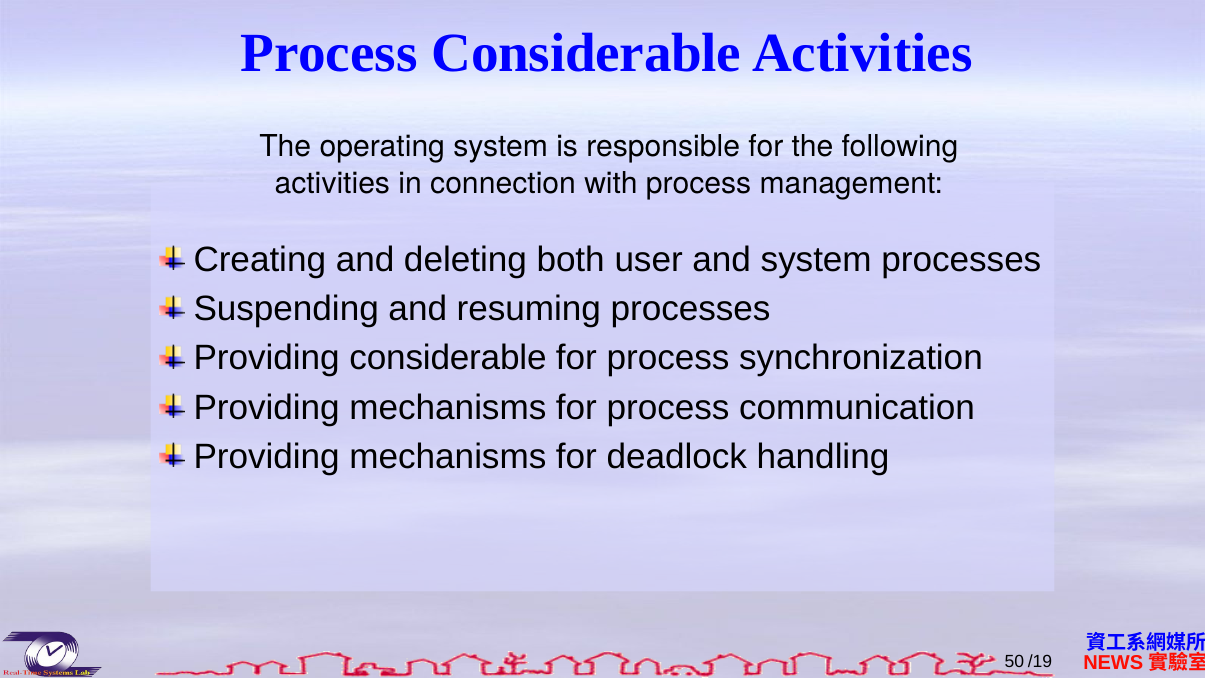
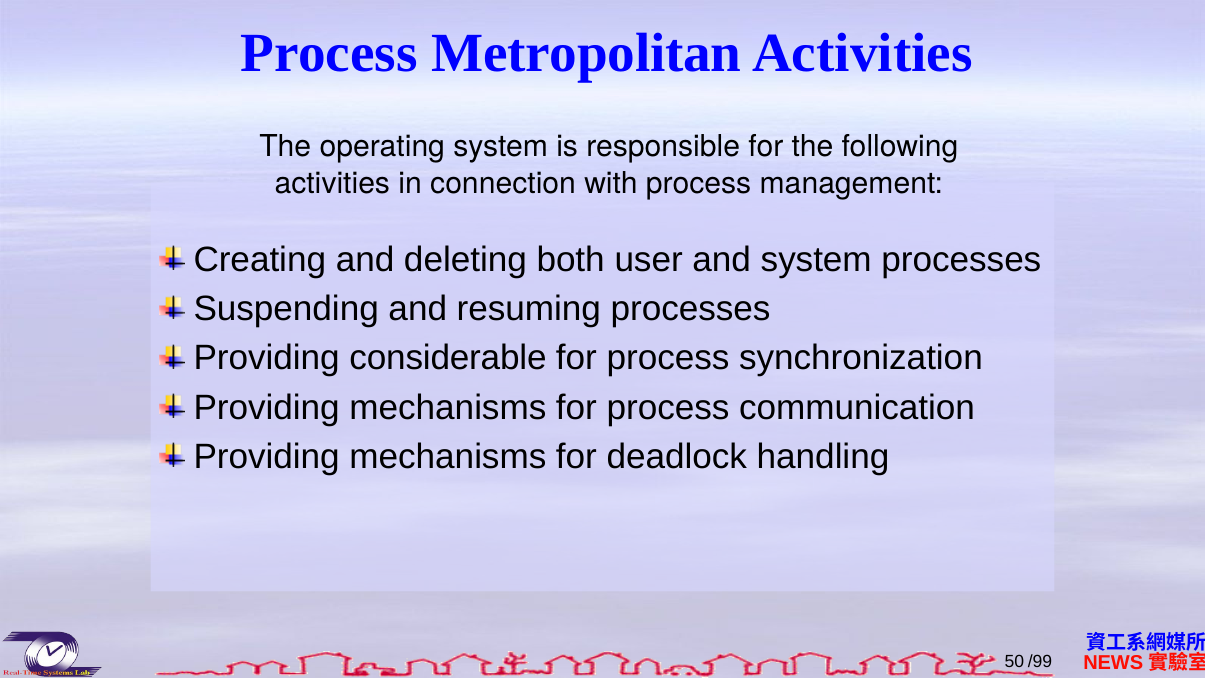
Process Considerable: Considerable -> Metropolitan (586, 53)
/19: /19 -> /99 (1040, 661)
